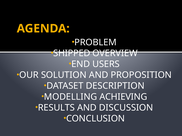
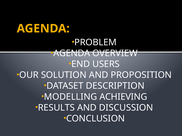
SHIPPED: SHIPPED -> AGENDA (72, 53)
